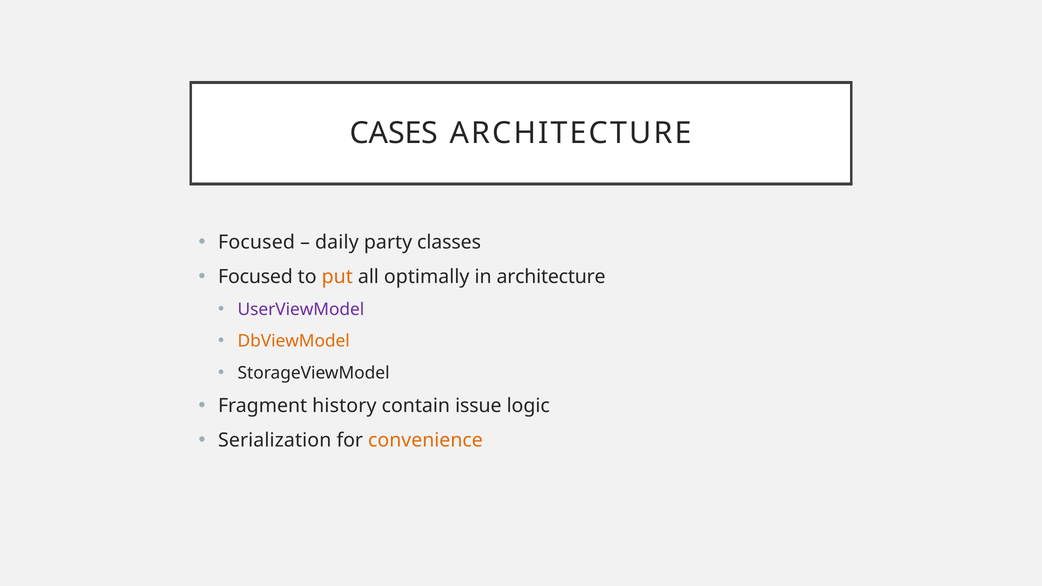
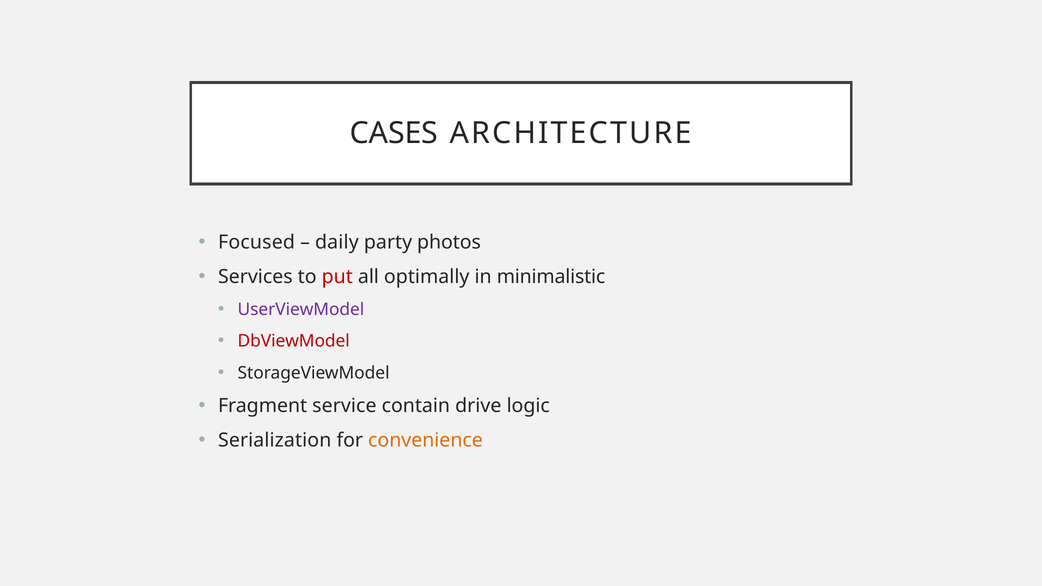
classes: classes -> photos (449, 242)
Focused: Focused -> Services (255, 277)
put colour: orange -> red (337, 277)
in architecture: architecture -> minimalistic (551, 277)
DbViewModel colour: orange -> red (294, 341)
history: history -> service (344, 406)
issue: issue -> drive (478, 406)
